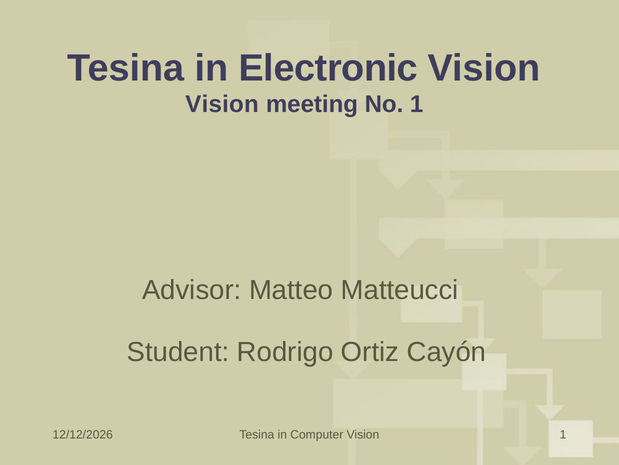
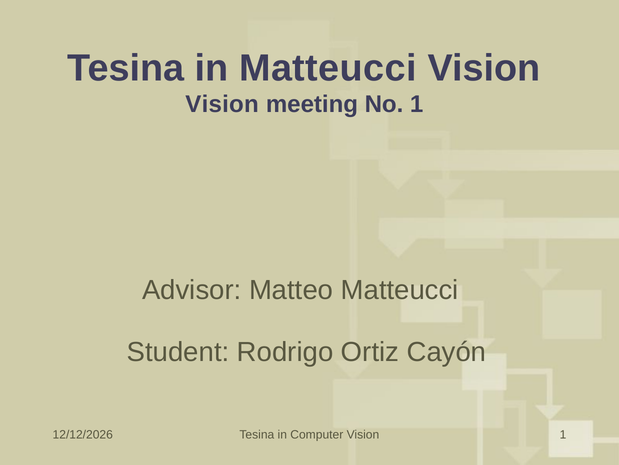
in Electronic: Electronic -> Matteucci (328, 68)
